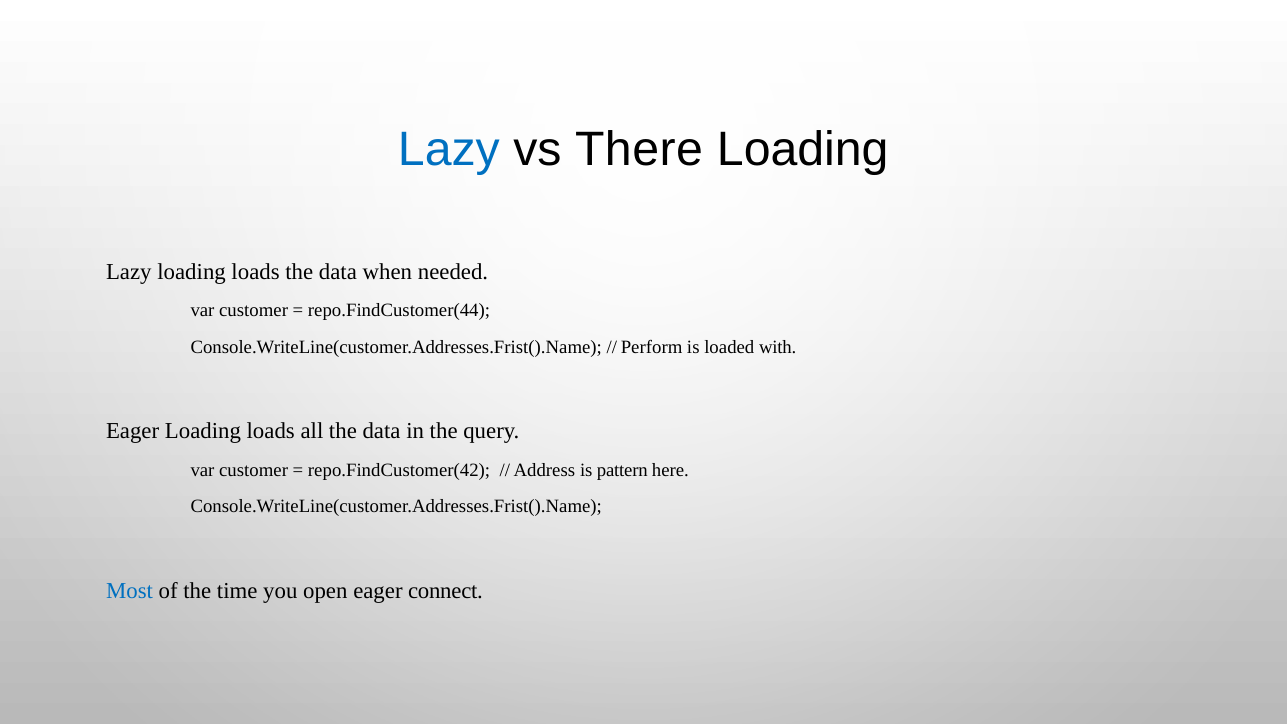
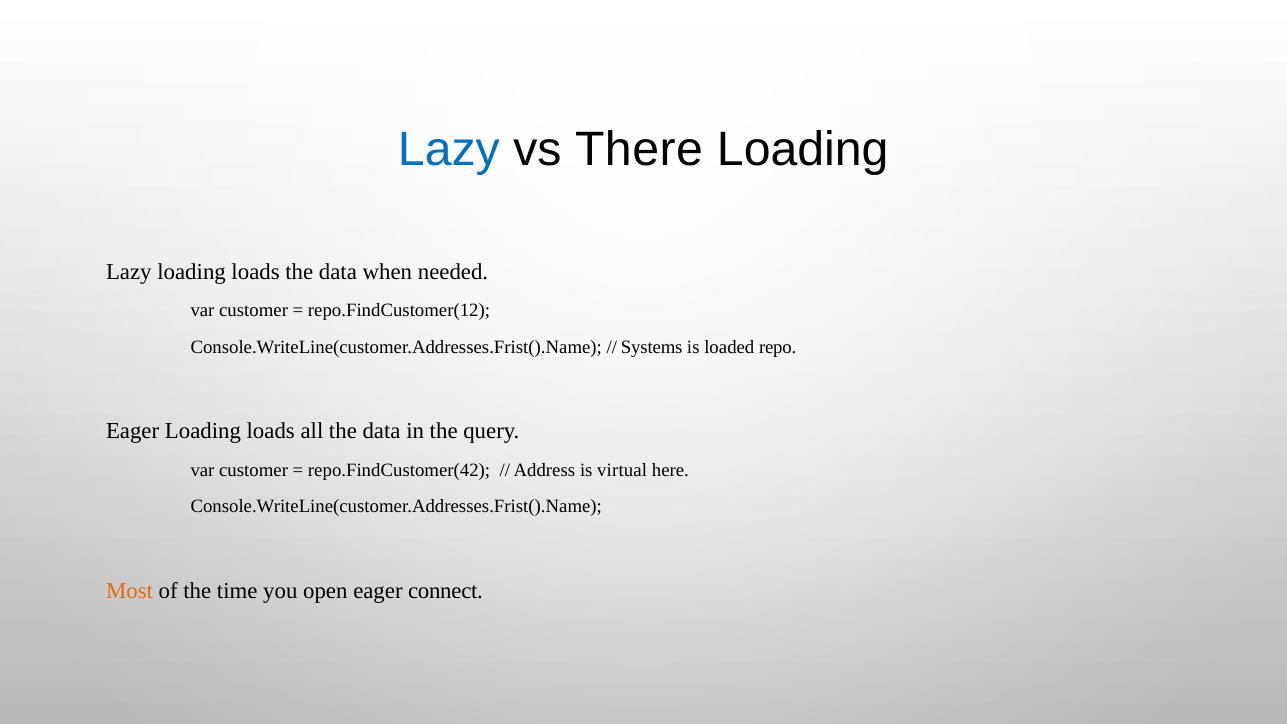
repo.FindCustomer(44: repo.FindCustomer(44 -> repo.FindCustomer(12 (399, 311)
Perform: Perform -> Systems (652, 347)
with: with -> repo (778, 347)
pattern: pattern -> virtual (622, 470)
Most colour: blue -> orange (130, 591)
